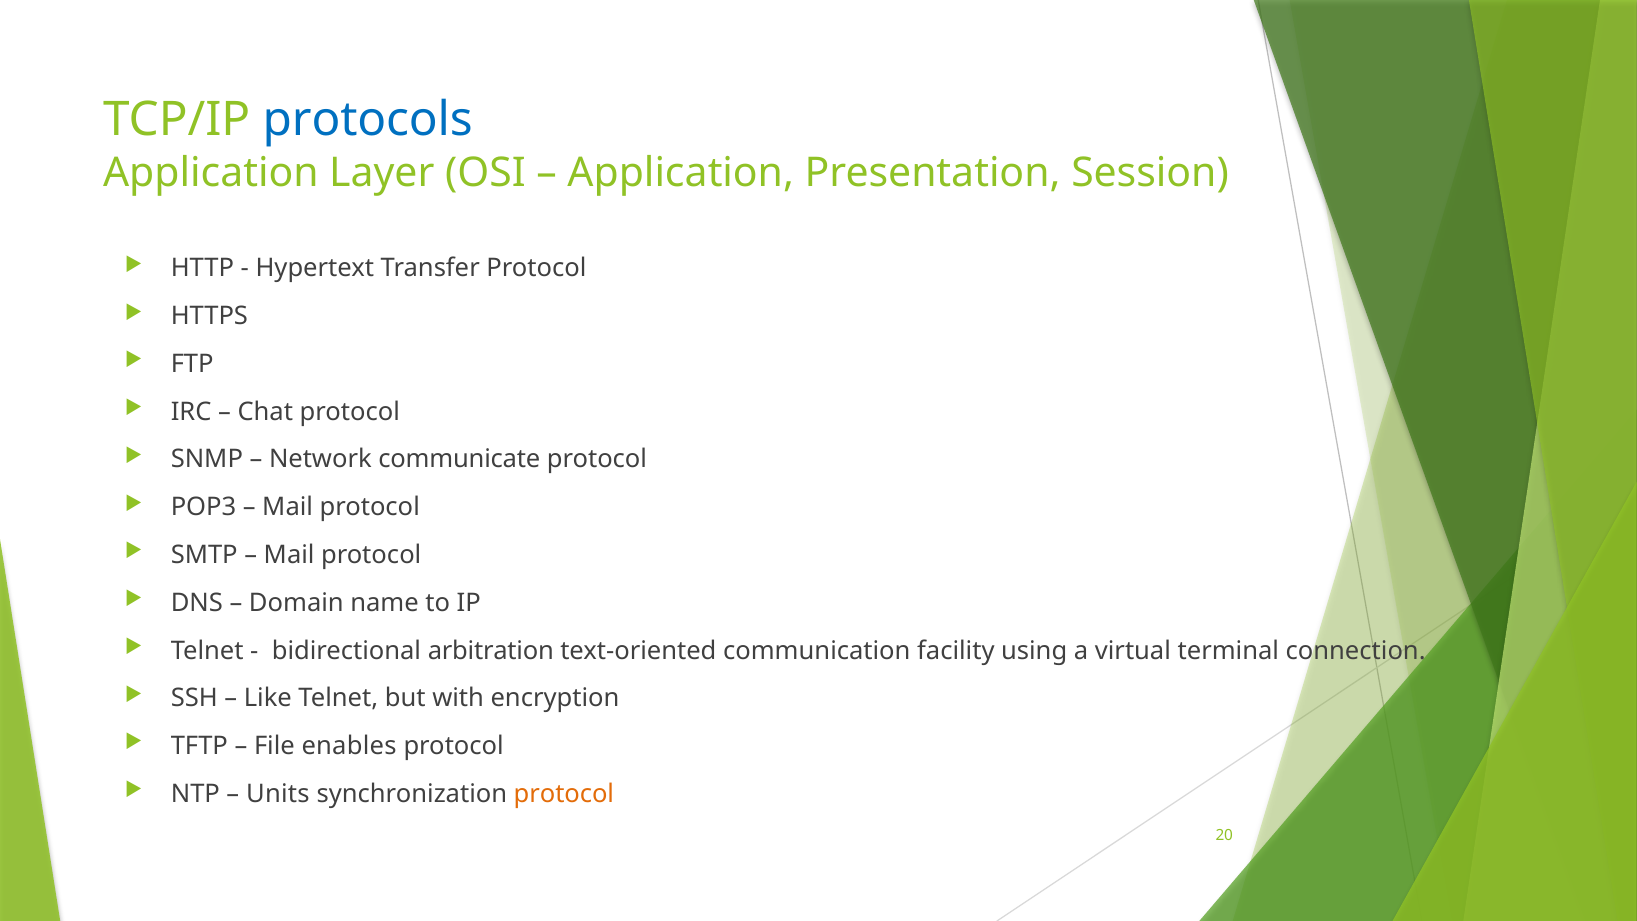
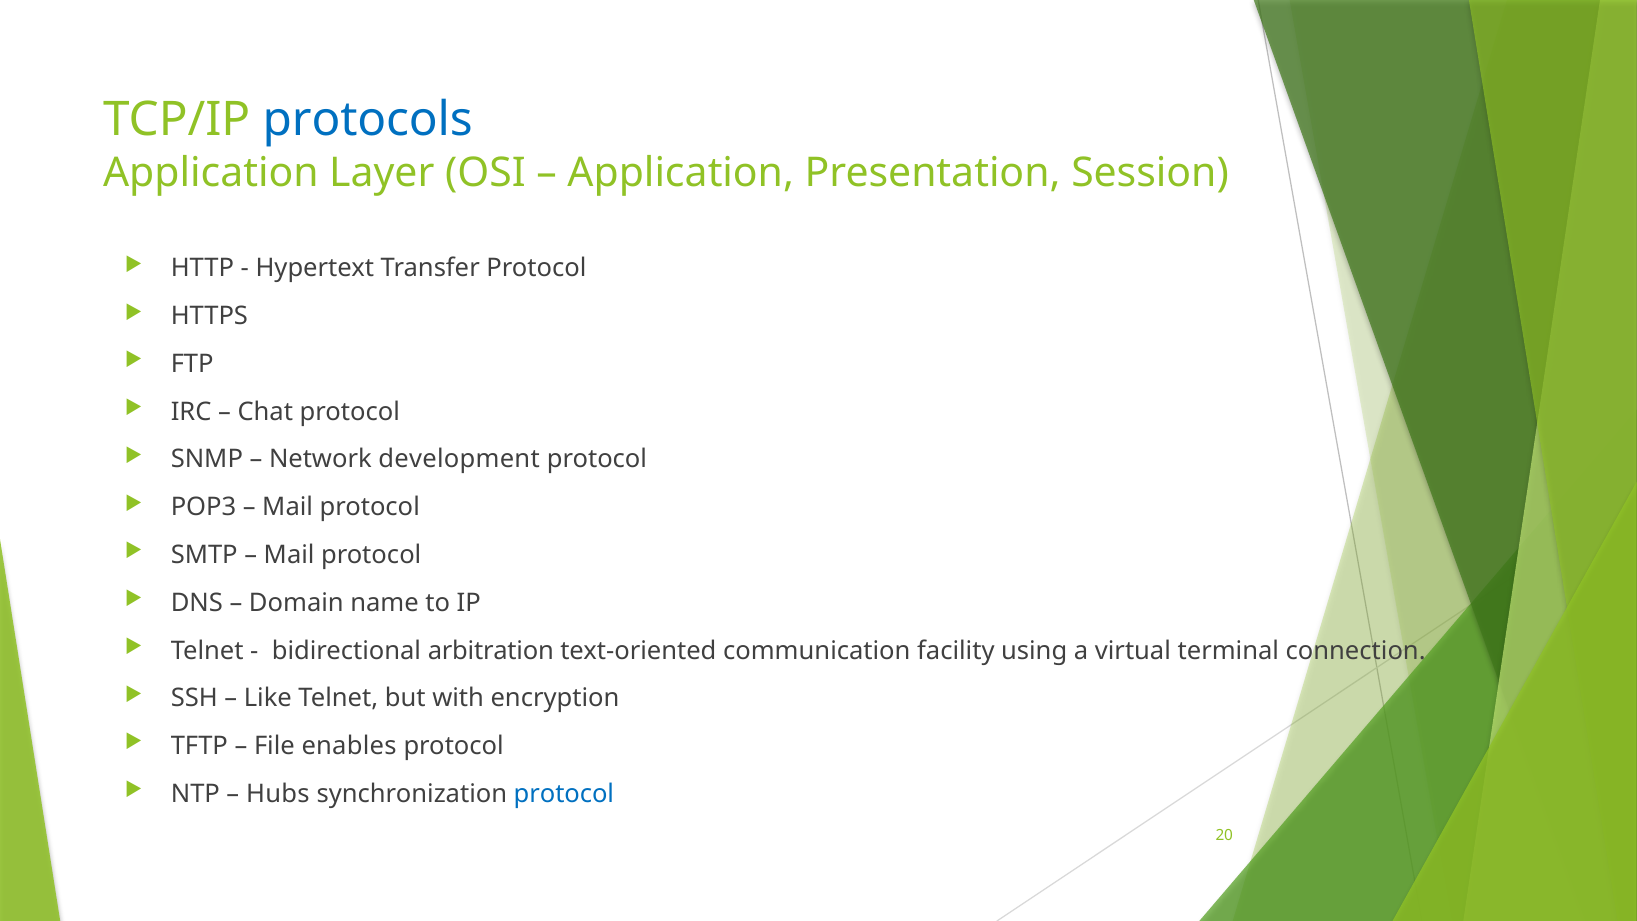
communicate: communicate -> development (459, 459)
Units: Units -> Hubs (278, 794)
protocol colour: orange -> blue (564, 794)
